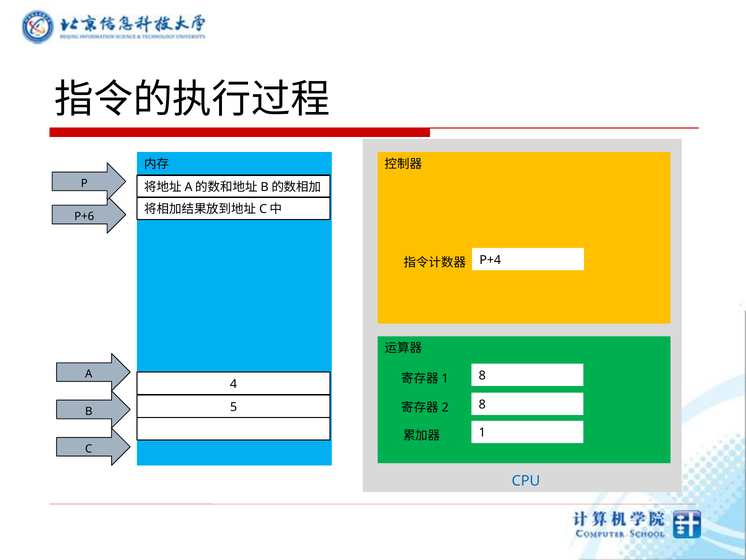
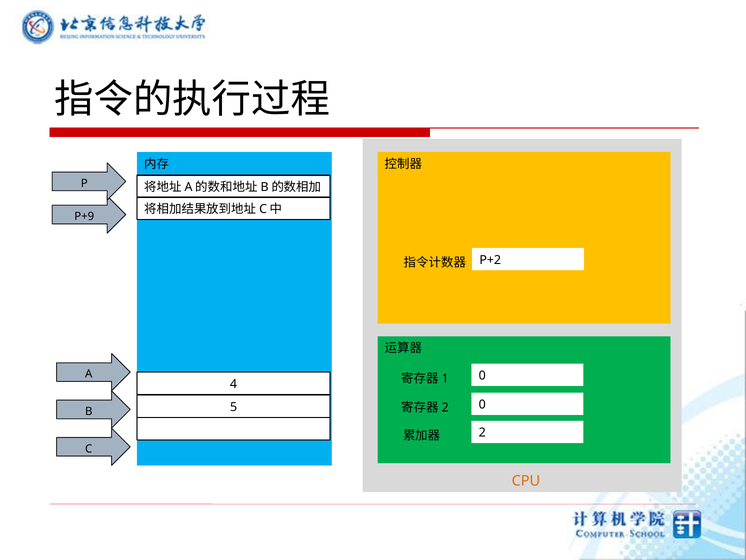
P+6: P+6 -> P+9 (84, 216)
P+4: P+4 -> P+2 (490, 260)
8: 8 -> 0 (482, 375)
8: 8 -> 0 (482, 404)
1: 1 -> 2 (482, 432)
CPU colour: blue -> orange (526, 480)
